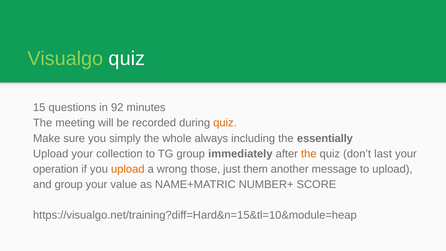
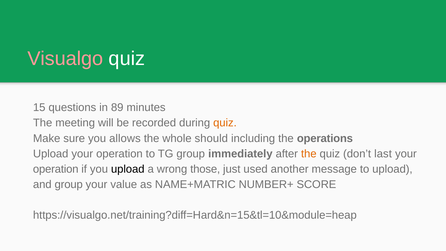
Visualgo colour: light green -> pink (65, 58)
92: 92 -> 89 (117, 108)
simply: simply -> allows (125, 138)
always: always -> should (211, 138)
essentially: essentially -> operations (325, 138)
Upload your collection: collection -> operation (119, 154)
upload colour: orange -> black (128, 169)
them: them -> used (256, 169)
